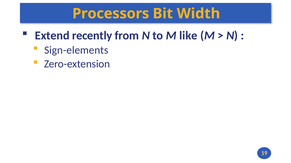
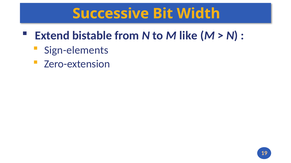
Processors: Processors -> Successive (111, 14)
recently: recently -> bistable (92, 36)
